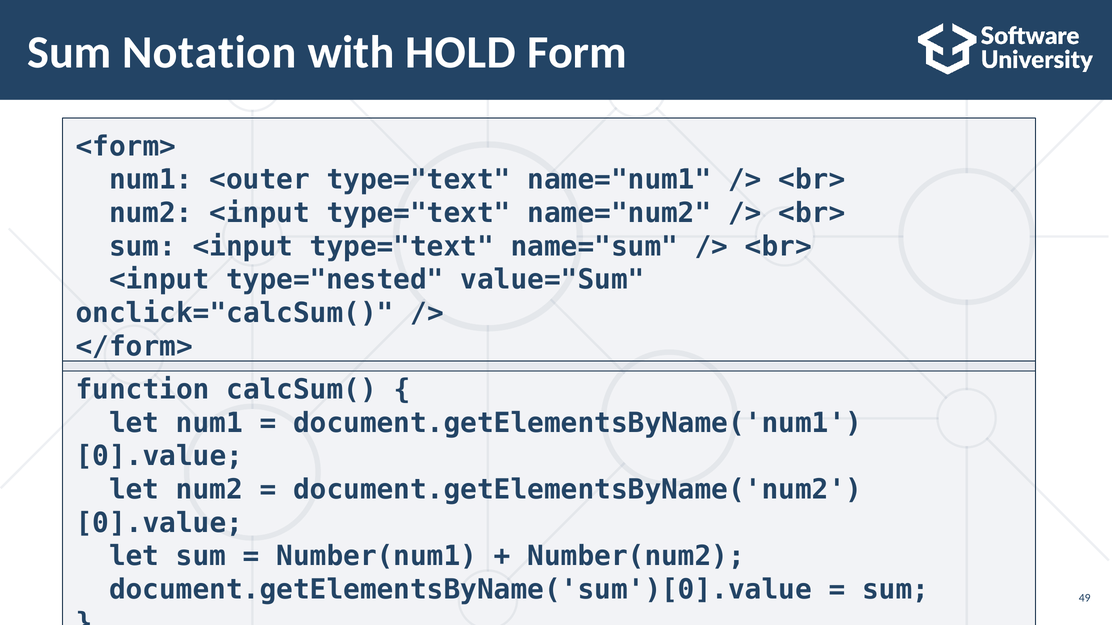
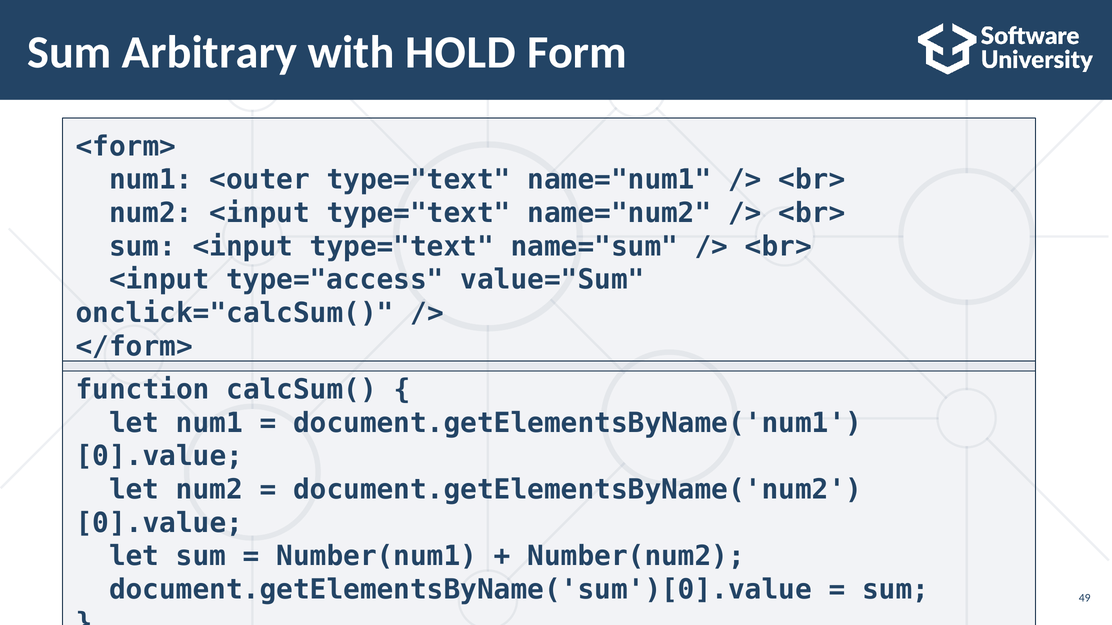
Notation: Notation -> Arbitrary (209, 53)
type="nested: type="nested -> type="access (335, 280)
